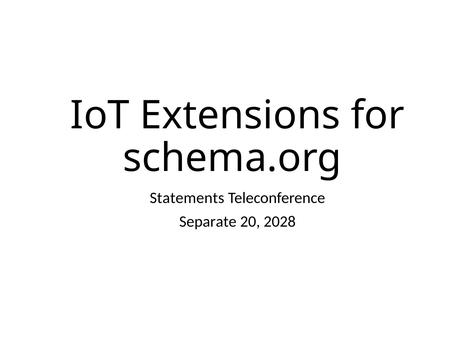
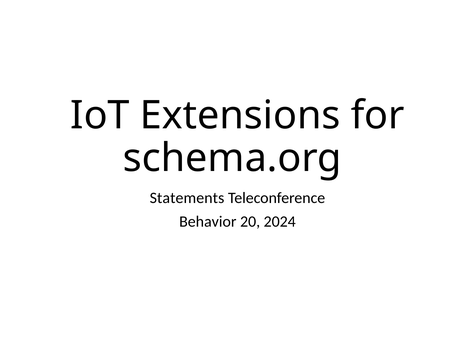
Separate: Separate -> Behavior (208, 222)
2028: 2028 -> 2024 (280, 222)
